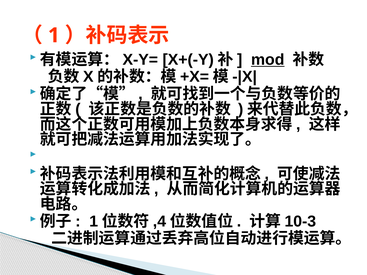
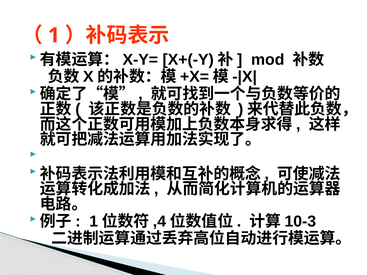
mod underline: present -> none (268, 60)
